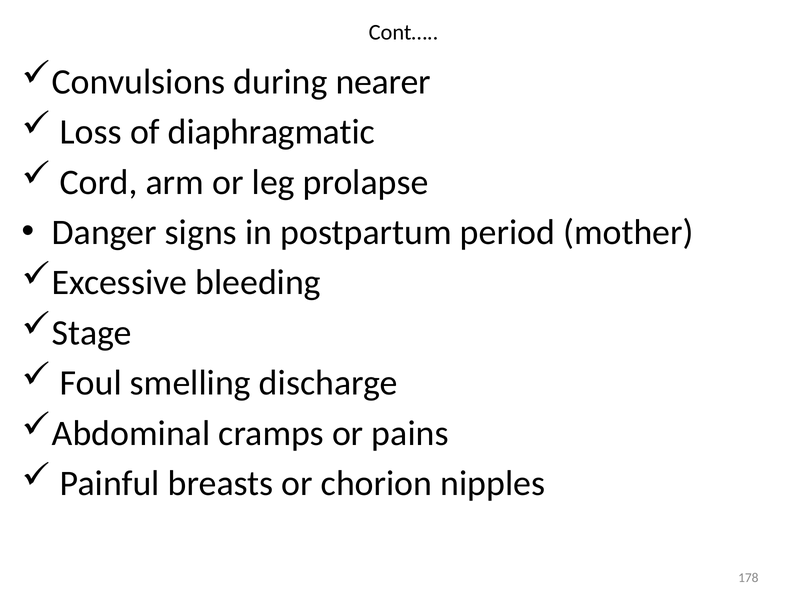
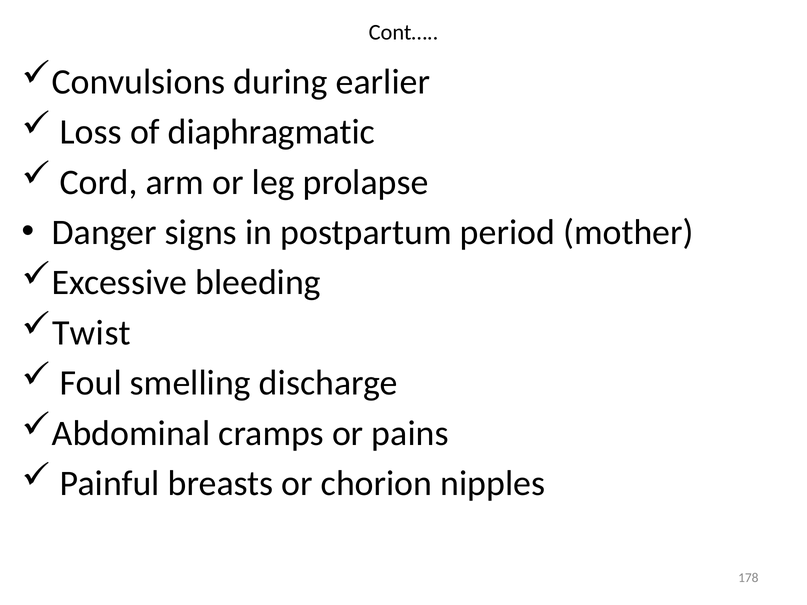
nearer: nearer -> earlier (383, 82)
Stage: Stage -> Twist (92, 333)
